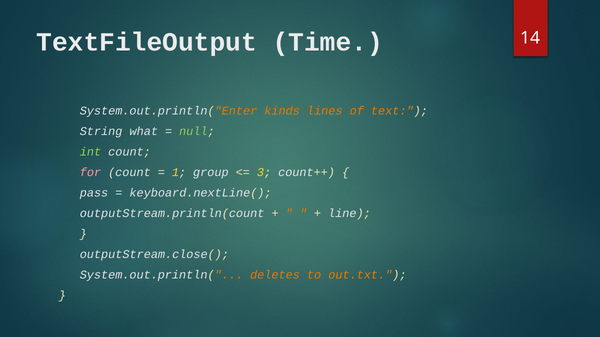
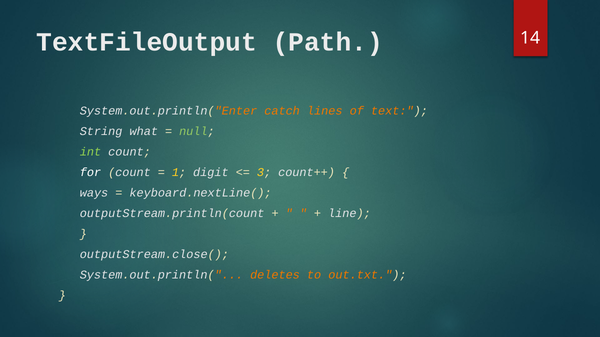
Time: Time -> Path (328, 42)
kinds: kinds -> catch (282, 111)
for colour: pink -> white (90, 173)
group: group -> digit (211, 173)
pass: pass -> ways (94, 193)
